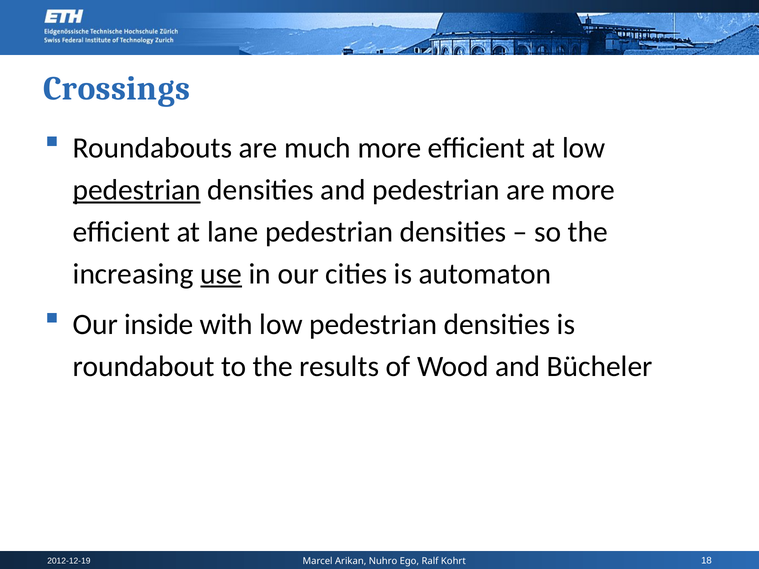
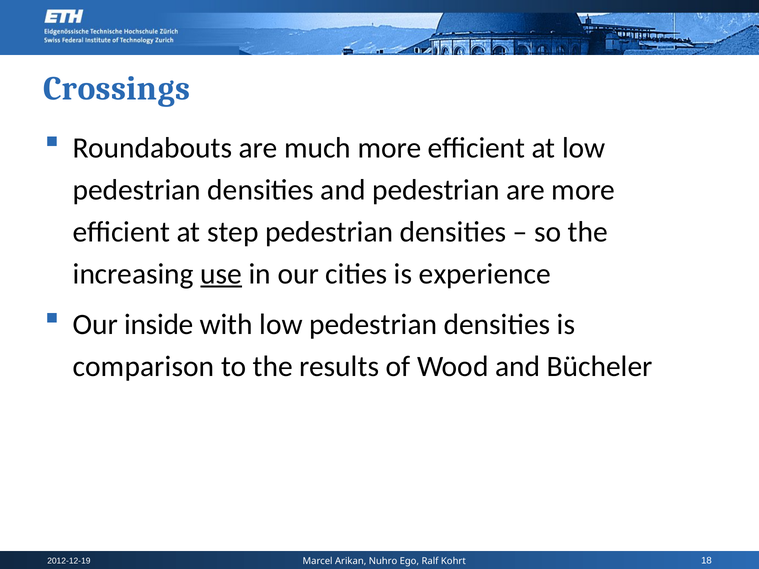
pedestrian underline: present -> none (137, 190)
lane: lane -> step (233, 232)
automaton: automaton -> experience (485, 274)
roundabout: roundabout -> comparison (144, 367)
